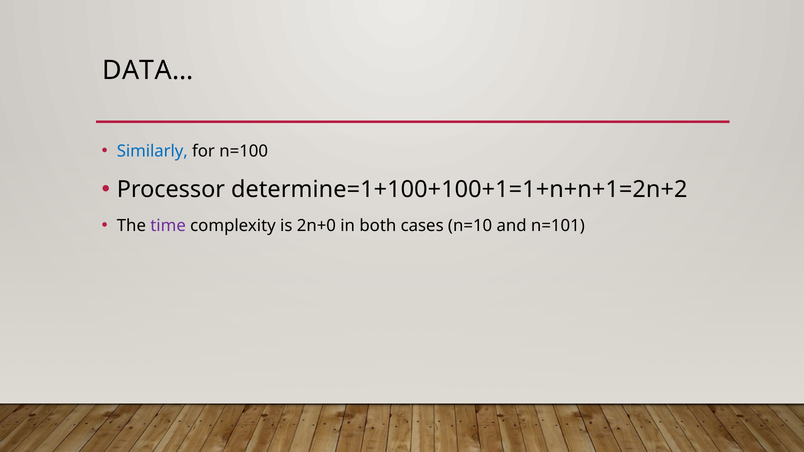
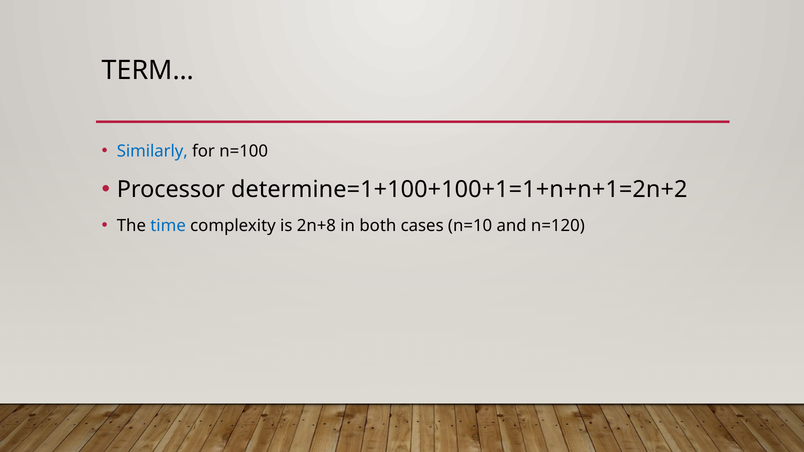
DATA…: DATA… -> TERM… (148, 70)
time colour: purple -> blue (168, 226)
2n+0: 2n+0 -> 2n+8 (316, 226)
n=101: n=101 -> n=120 (558, 226)
